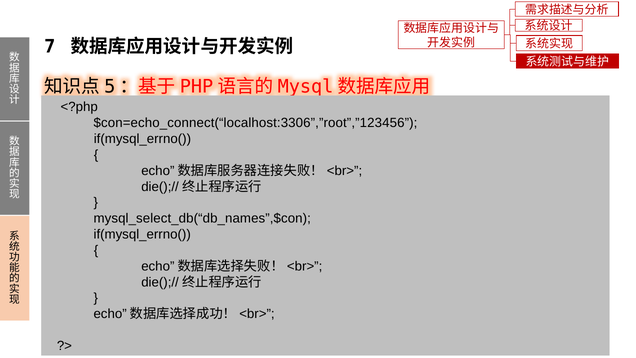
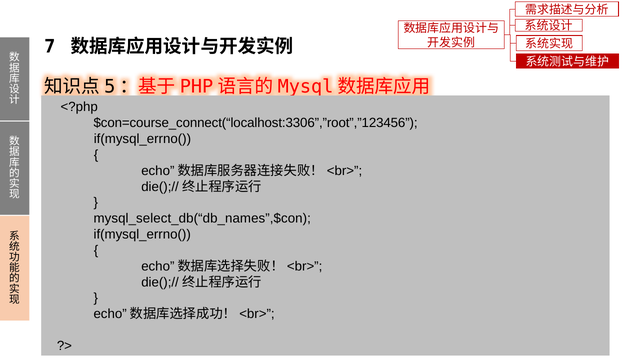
$con=echo_connect(“localhost:3306”,”root”,”123456: $con=echo_connect(“localhost:3306”,”root”,”123456 -> $con=course_connect(“localhost:3306”,”root”,”123456 (256, 123)
